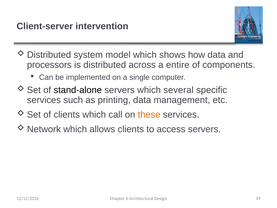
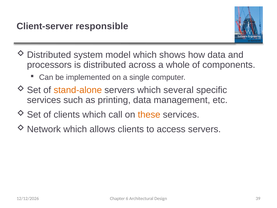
intervention: intervention -> responsible (102, 26)
entire: entire -> whole (178, 65)
stand-alone colour: black -> orange (78, 90)
